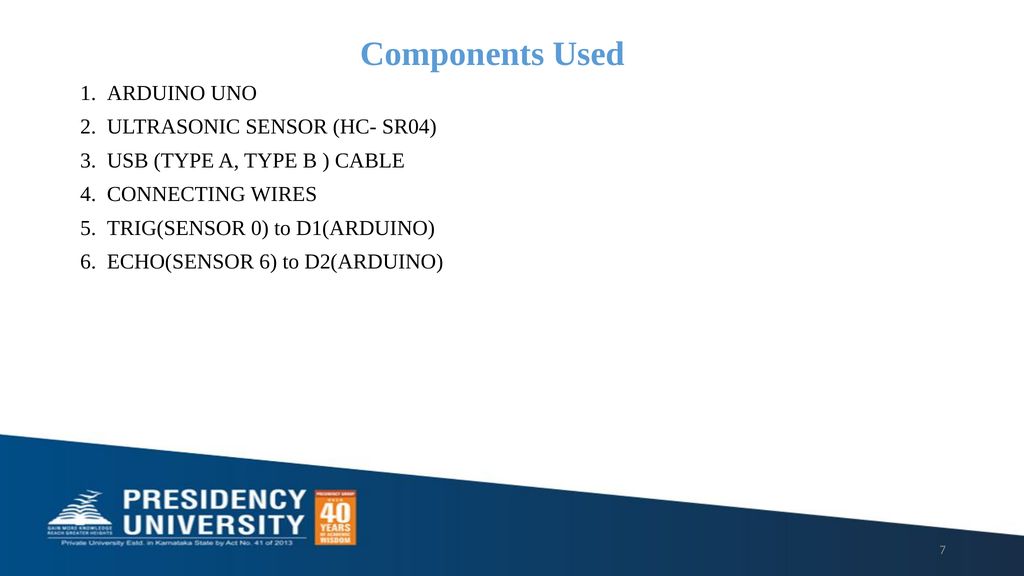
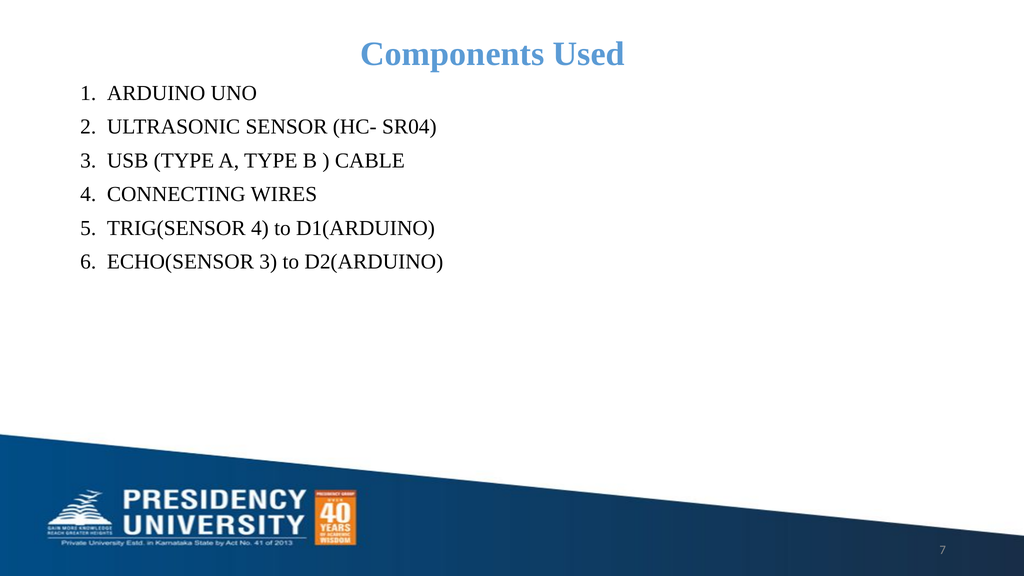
TRIG(SENSOR 0: 0 -> 4 (260, 228)
ECHO(SENSOR 6: 6 -> 3 (268, 262)
